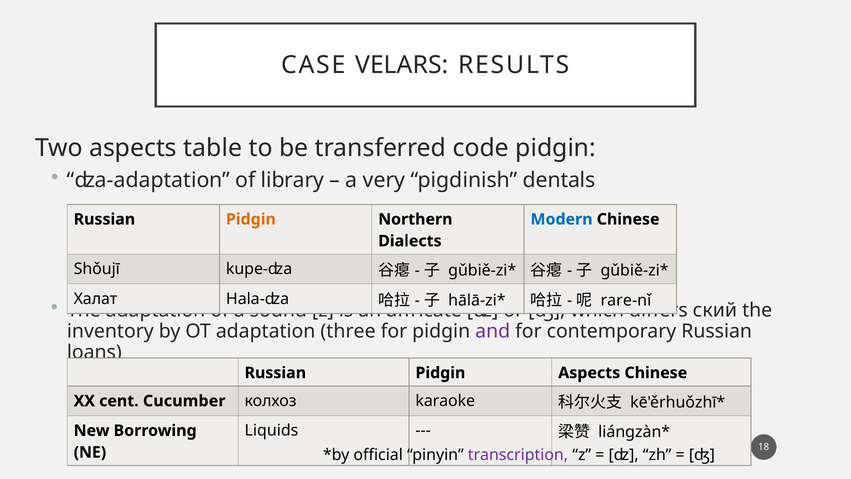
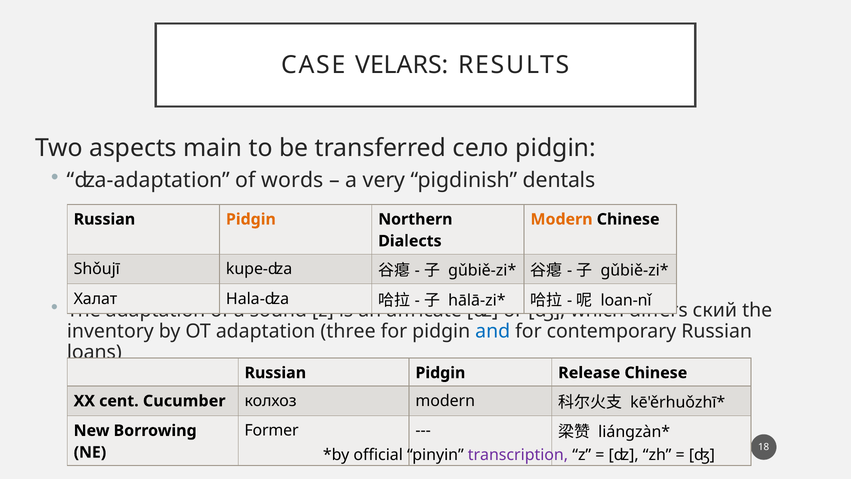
table: table -> main (213, 148)
code: code -> село (481, 148)
library: library -> words (292, 180)
Modern colour: blue -> orange (562, 219)
rare-nǐ: rare-nǐ -> loan-nǐ (626, 300)
and colour: purple -> blue (493, 331)
Pidgin Aspects: Aspects -> Release (589, 373)
колхоз karaoke: karaoke -> modern (445, 401)
Liquids: Liquids -> Former (272, 430)
